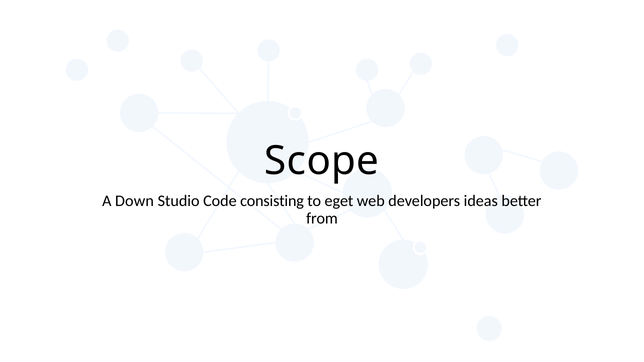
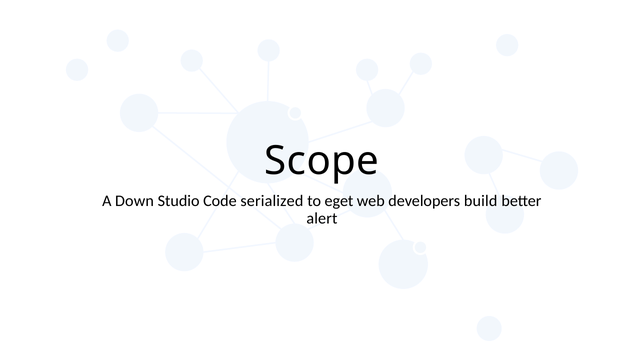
consisting: consisting -> serialized (272, 201)
ideas: ideas -> build (481, 201)
from: from -> alert (322, 219)
